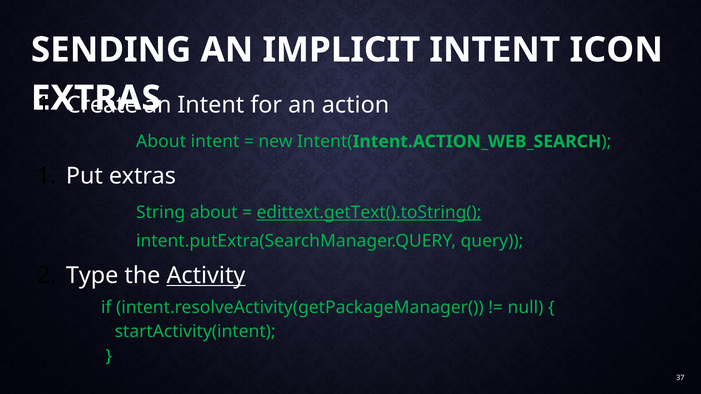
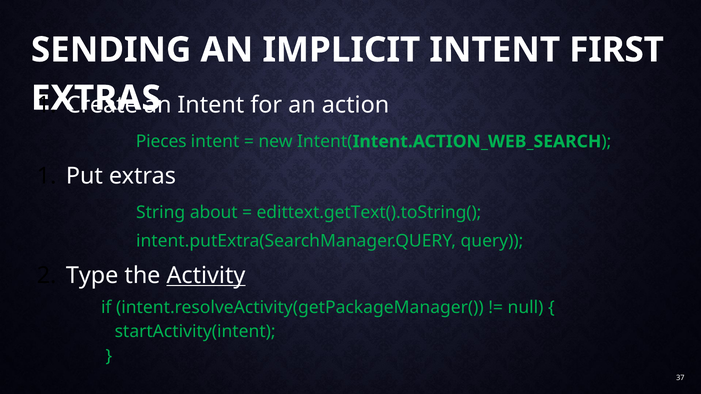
ICON: ICON -> FIRST (617, 50)
About: About -> Pieces (161, 142)
edittext.getText().toString( underline: present -> none (369, 213)
